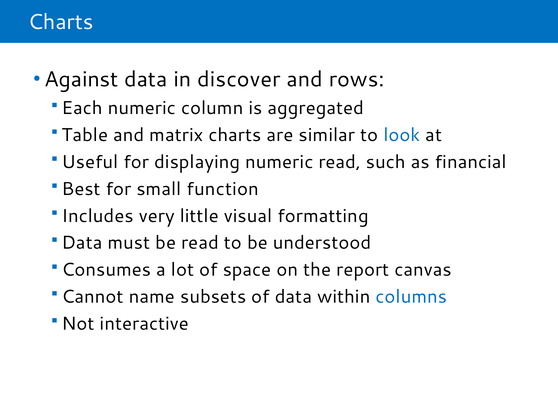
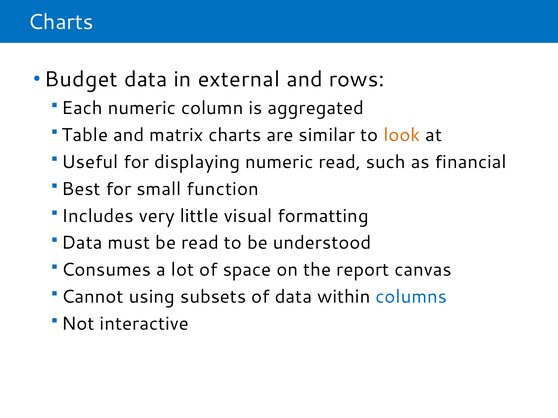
Against: Against -> Budget (81, 80)
discover: discover -> external (239, 80)
look colour: blue -> orange (402, 135)
name: name -> using (152, 297)
